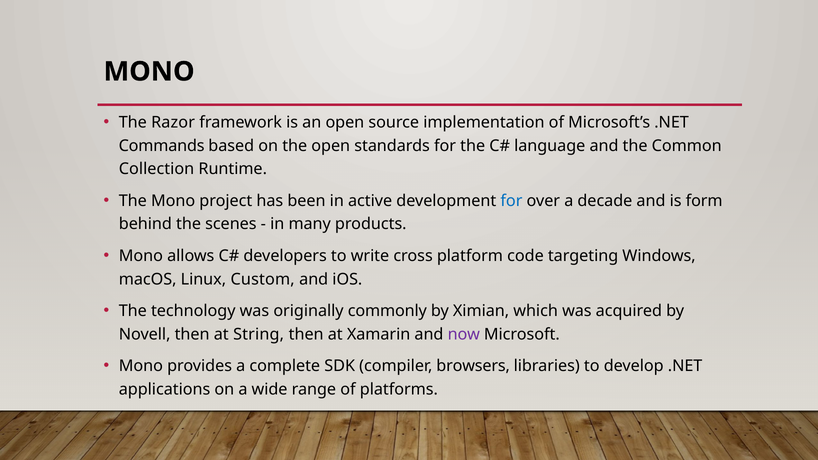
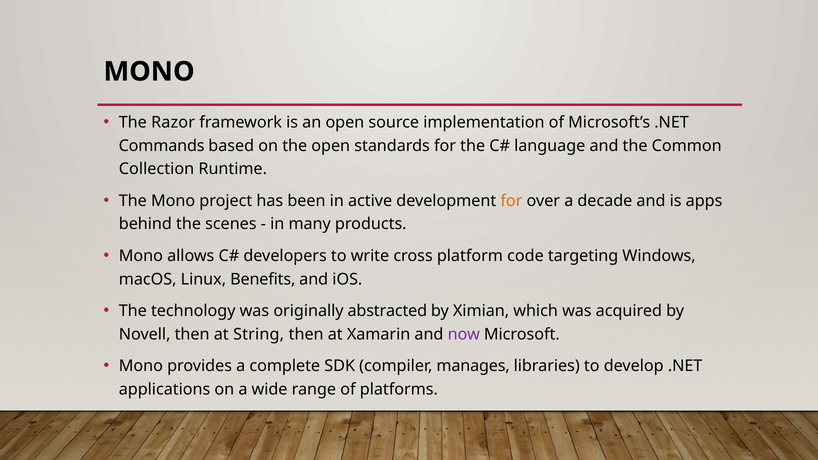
for colour: blue -> orange (511, 201)
form: form -> apps (704, 201)
Custom: Custom -> Benefits (263, 279)
commonly: commonly -> abstracted (387, 311)
browsers: browsers -> manages (473, 366)
